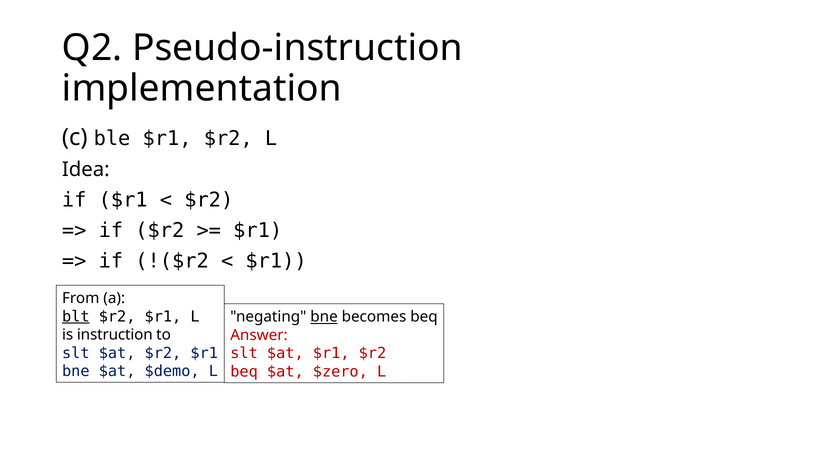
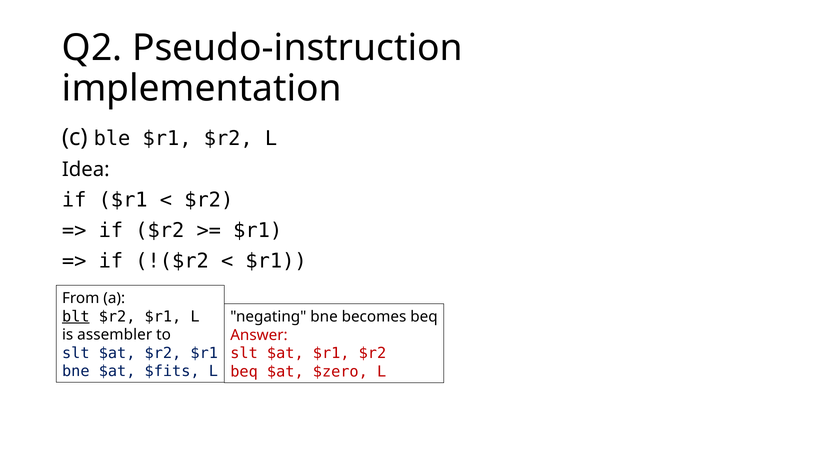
bne underline: present -> none (324, 317)
instruction: instruction -> assembler (115, 335)
$demo: $demo -> $fits (172, 372)
